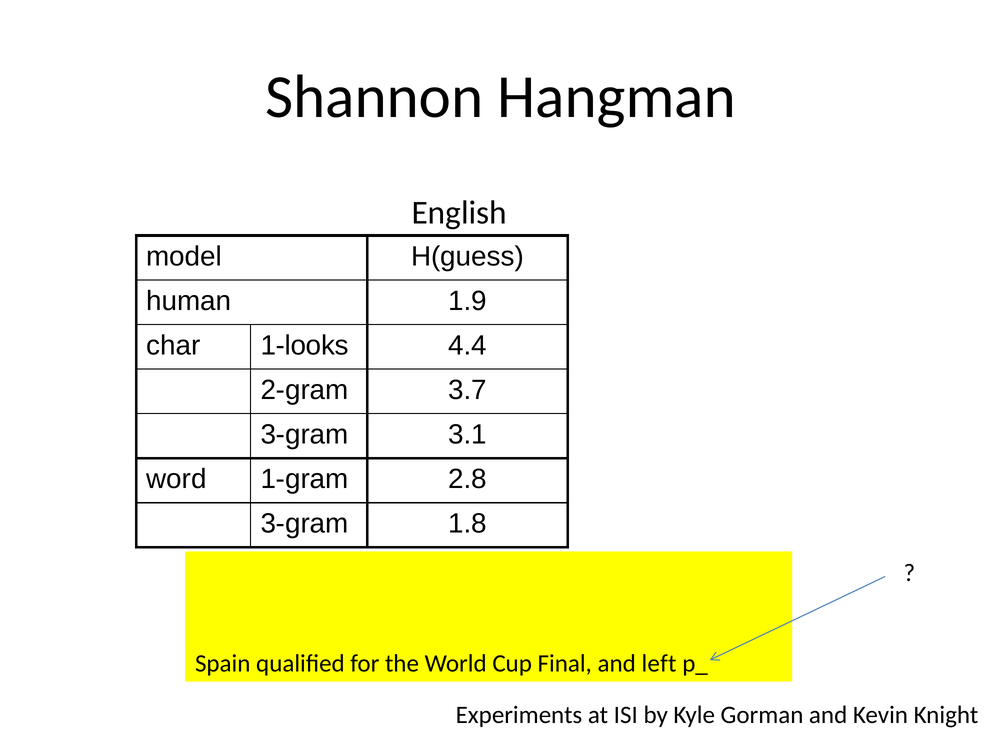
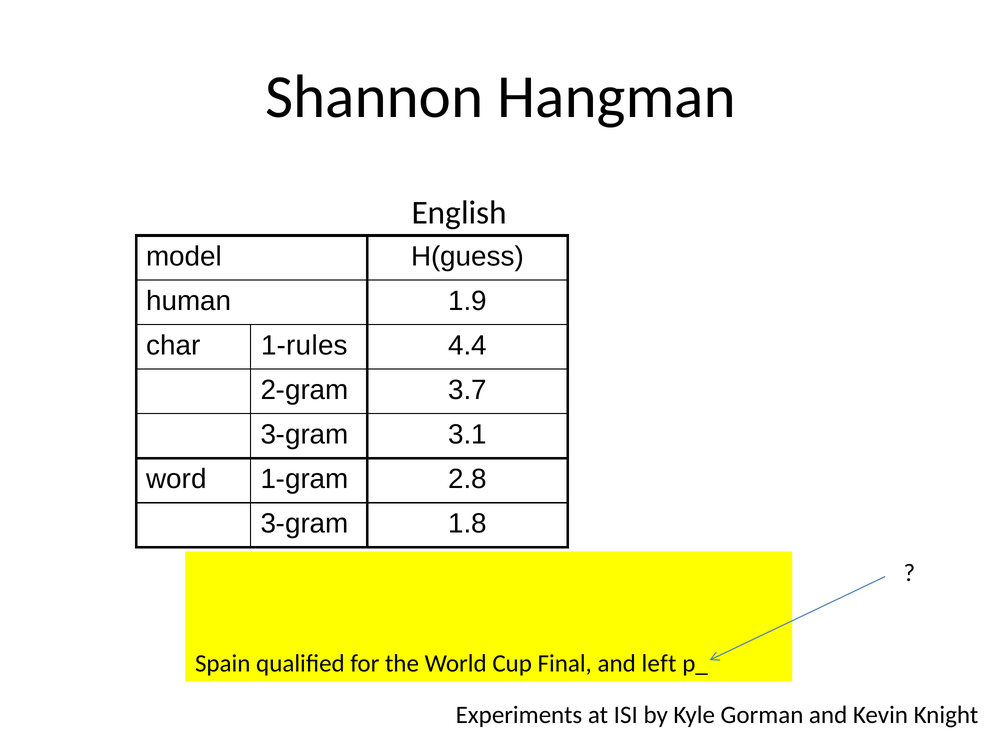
1-looks: 1-looks -> 1-rules (304, 345)
